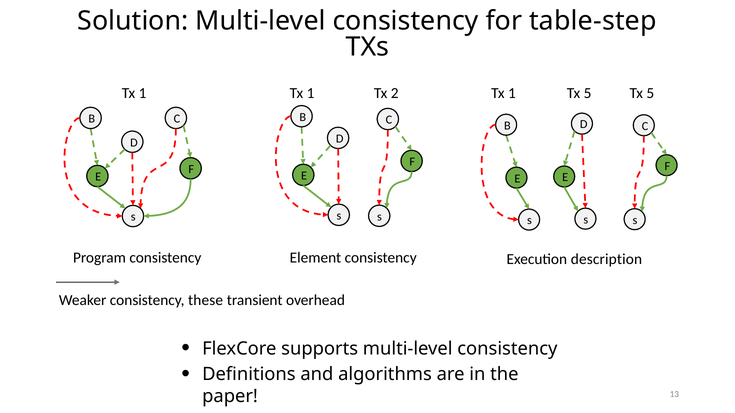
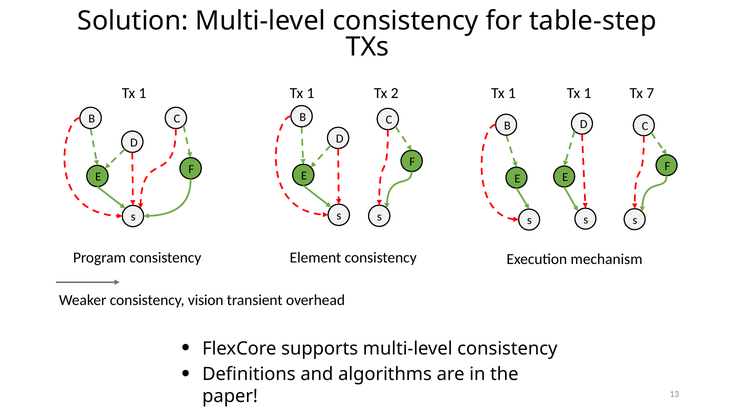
5: 5 -> 1 (588, 93)
5: 5 -> 7 (650, 93)
description: description -> mechanism (607, 259)
these: these -> vision (206, 301)
